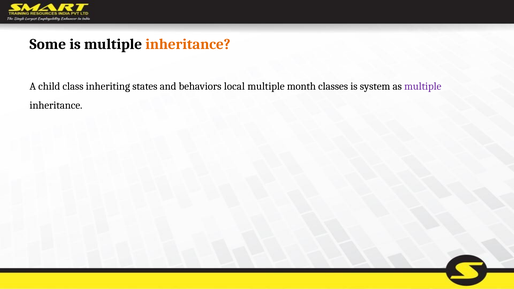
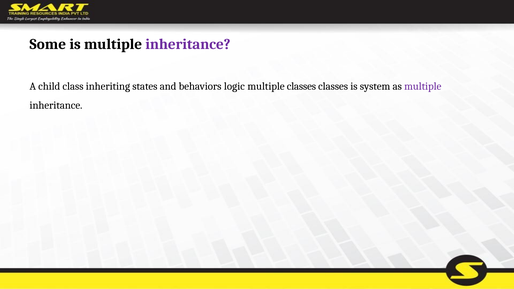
inheritance colour: orange -> purple (188, 44)
local: local -> logic (234, 86)
multiple month: month -> classes (301, 86)
